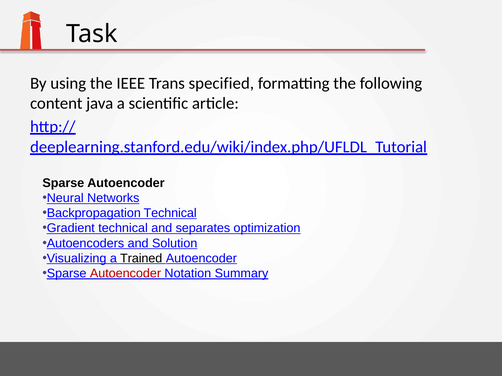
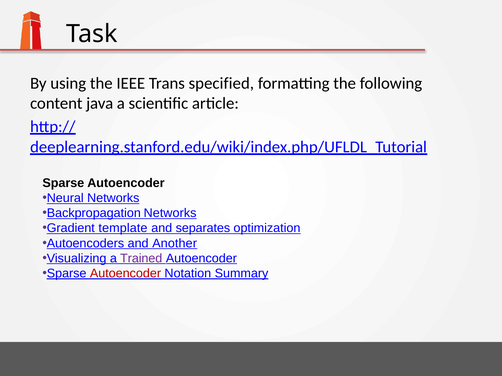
Backpropagation Technical: Technical -> Networks (170, 213)
Gradient technical: technical -> template (123, 228)
Solution: Solution -> Another (175, 244)
Trained colour: black -> purple (141, 259)
